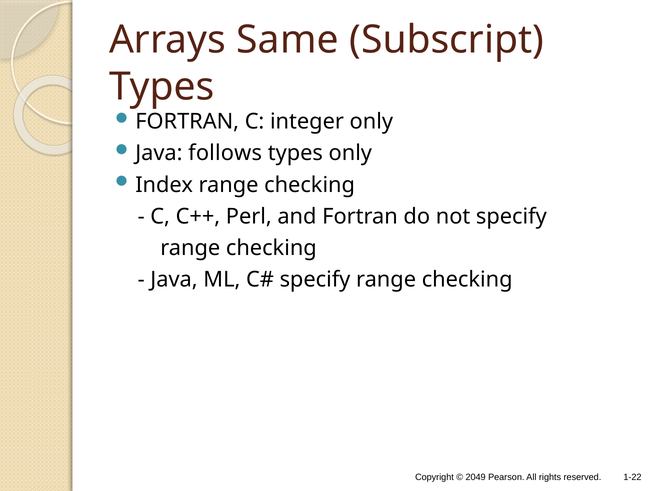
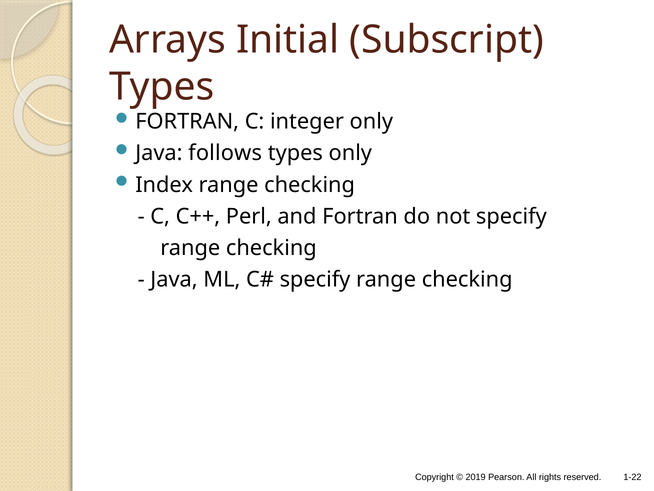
Same: Same -> Initial (288, 40)
2049: 2049 -> 2019 (476, 477)
